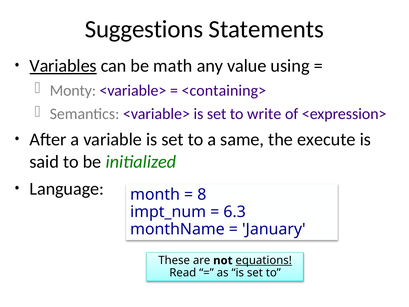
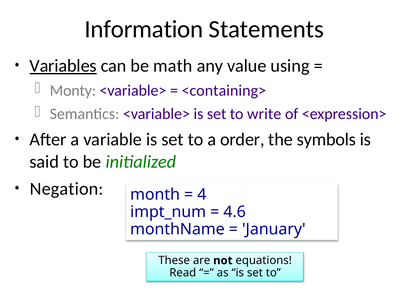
Suggestions: Suggestions -> Information (144, 29)
same: same -> order (242, 140)
execute: execute -> symbols (326, 140)
Language: Language -> Negation (67, 189)
8: 8 -> 4 (202, 195)
6.3: 6.3 -> 4.6 (235, 212)
equations underline: present -> none (264, 260)
